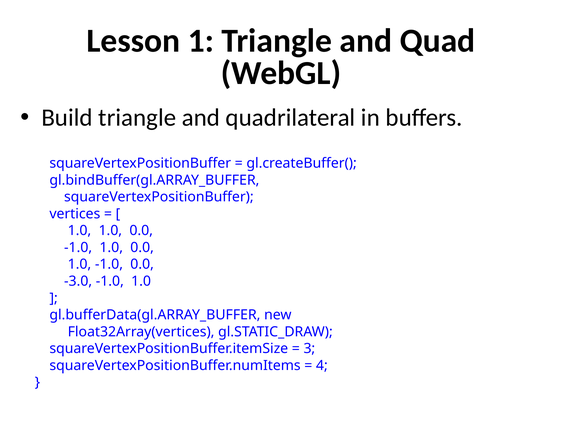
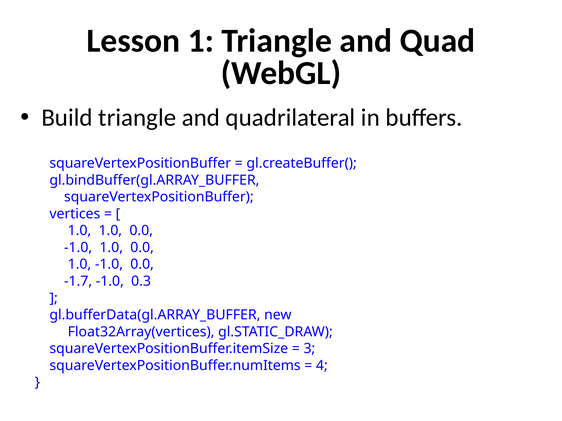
-3.0: -3.0 -> -1.7 (78, 282)
1.0: 1.0 -> 0.3 (141, 282)
